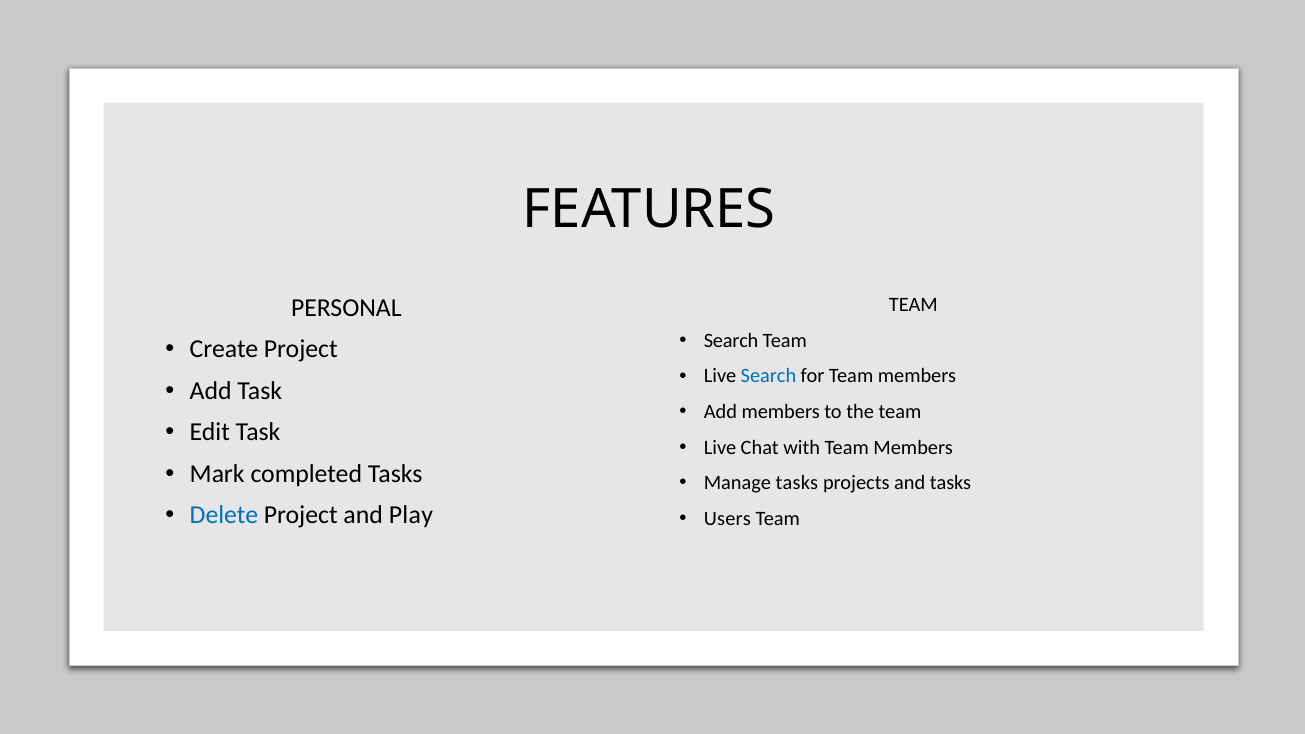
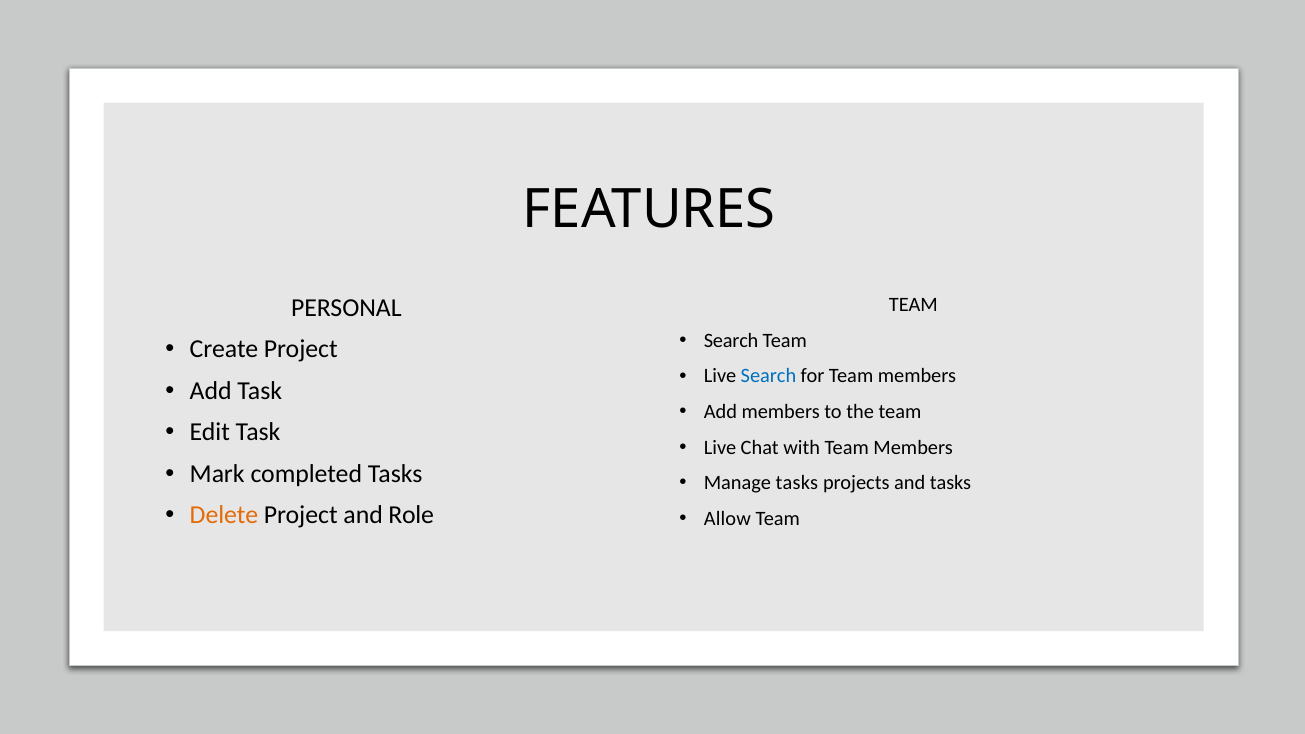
Delete colour: blue -> orange (224, 515)
Play: Play -> Role (411, 515)
Users: Users -> Allow (727, 519)
